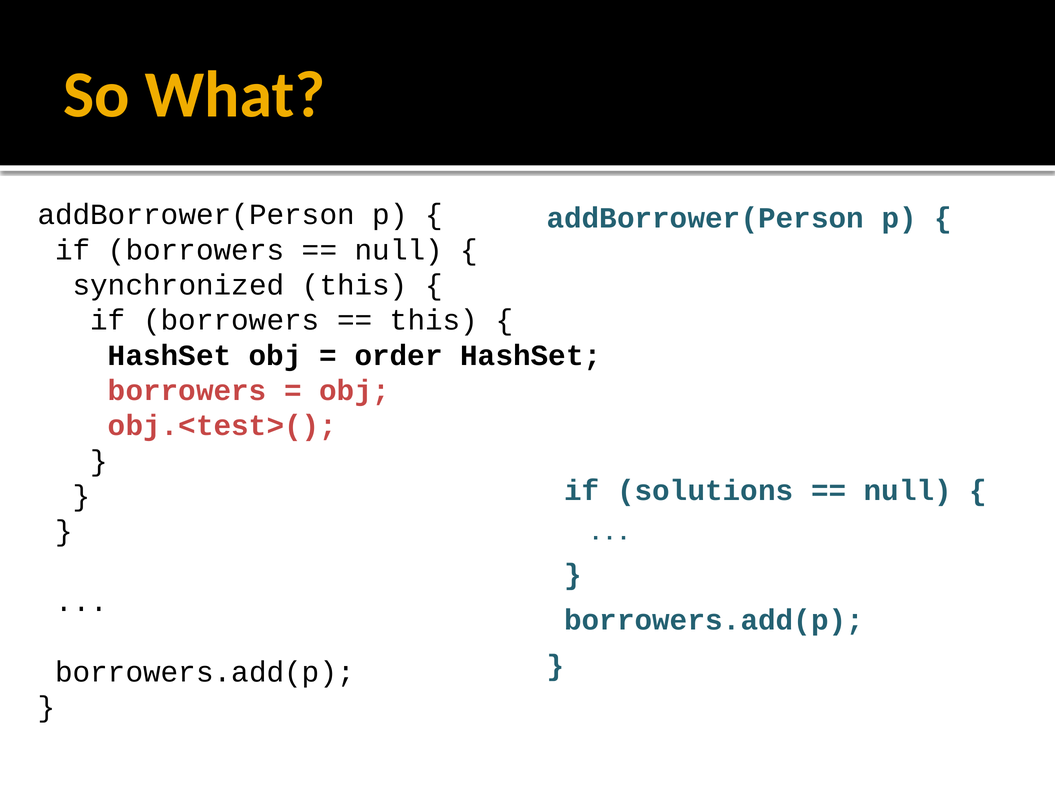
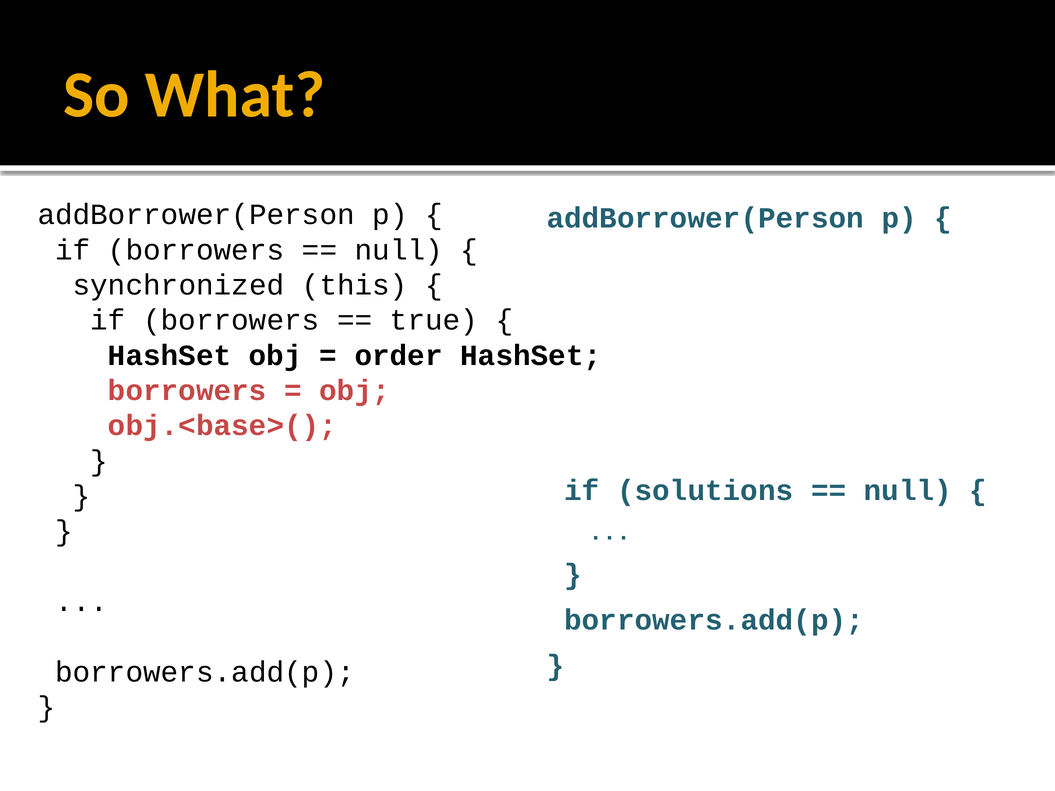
this: this -> true (434, 320)
obj.<test>(: obj.<test>( -> obj.<base>( (222, 426)
